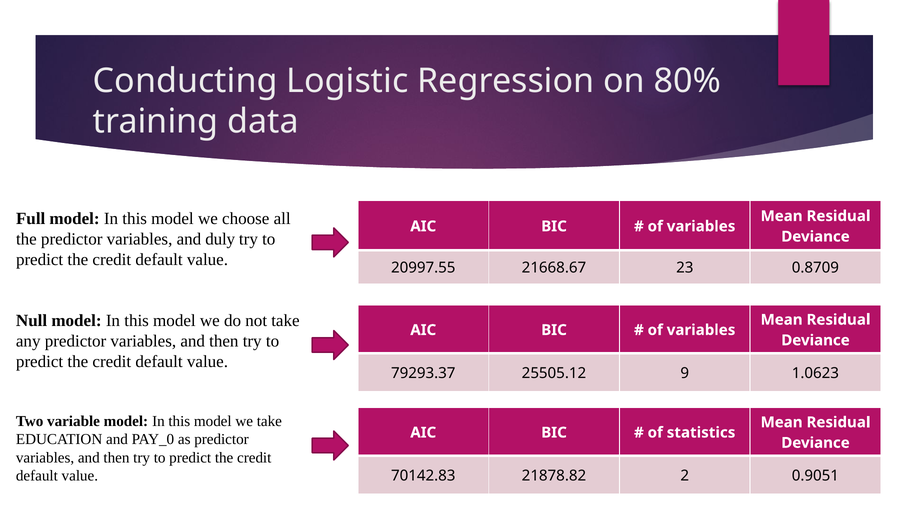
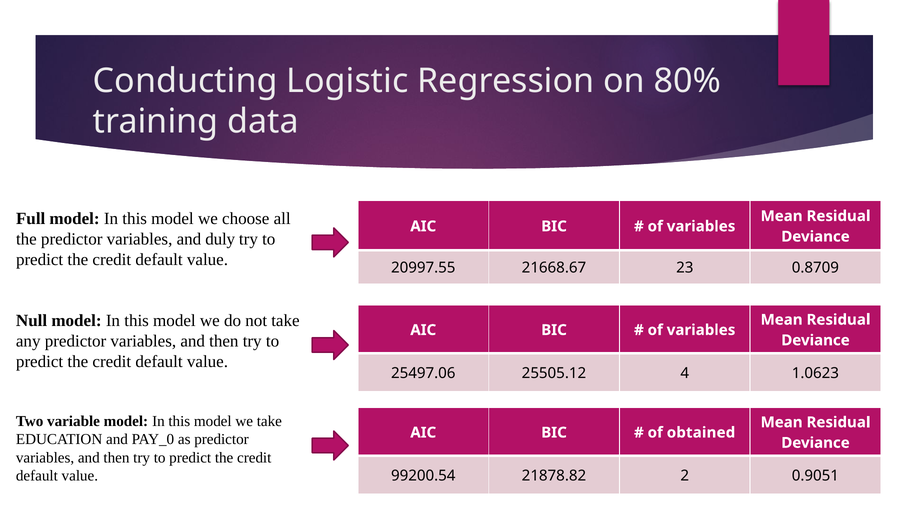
79293.37: 79293.37 -> 25497.06 (423, 373)
9: 9 -> 4 (685, 373)
statistics: statistics -> obtained (701, 433)
70142.83: 70142.83 -> 99200.54 (423, 476)
